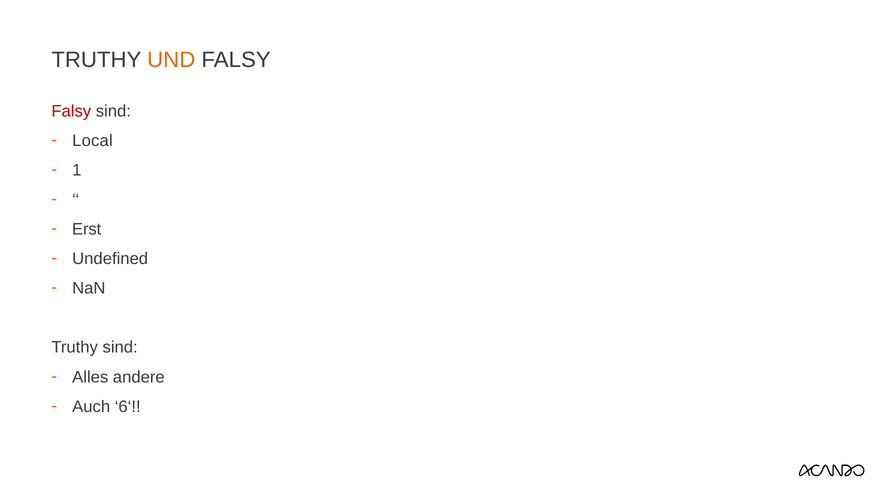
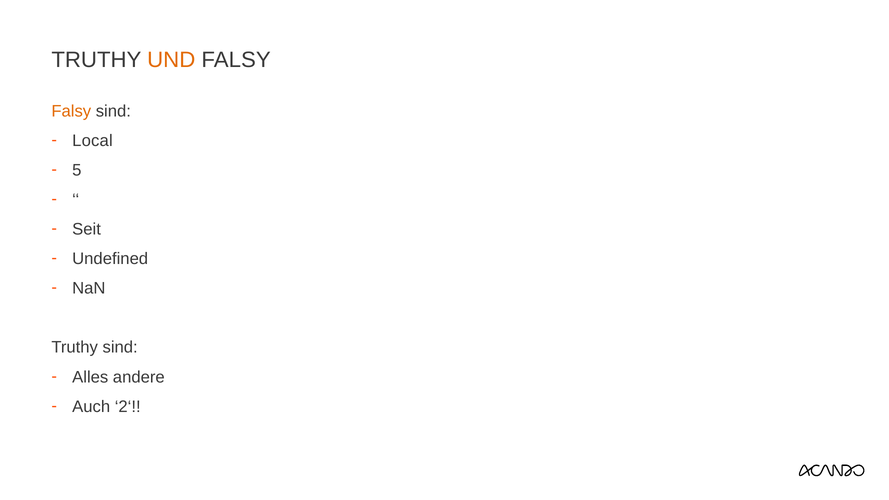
Falsy colour: red -> orange (71, 111)
1: 1 -> 5 (77, 170)
Erst: Erst -> Seit (87, 229)
6‘: 6‘ -> 2‘ (128, 407)
